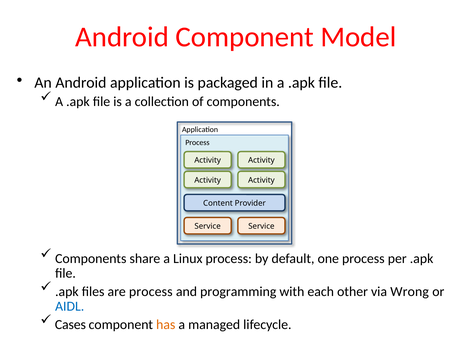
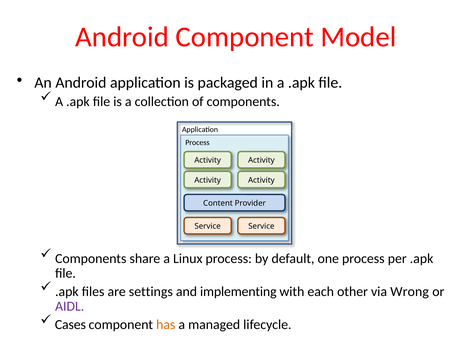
are process: process -> settings (151, 292)
programming: programming -> implementing (238, 292)
AIDL colour: blue -> purple (70, 307)
